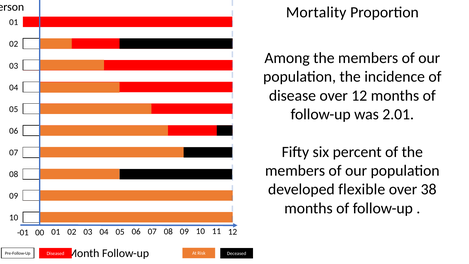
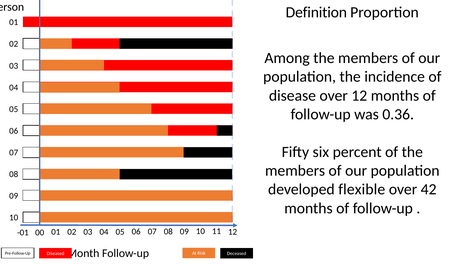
Mortality: Mortality -> Definition (316, 12)
2.01: 2.01 -> 0.36 (398, 114)
38: 38 -> 42 (429, 189)
